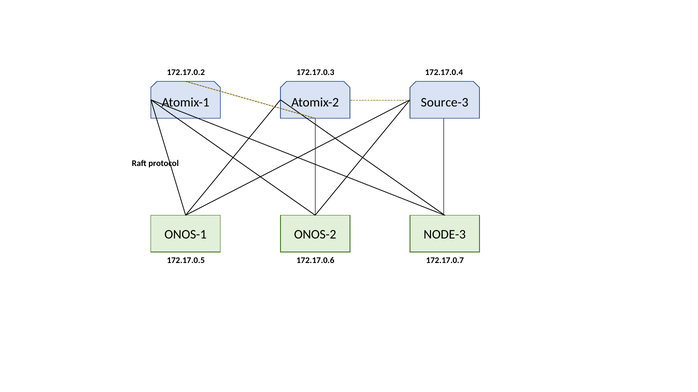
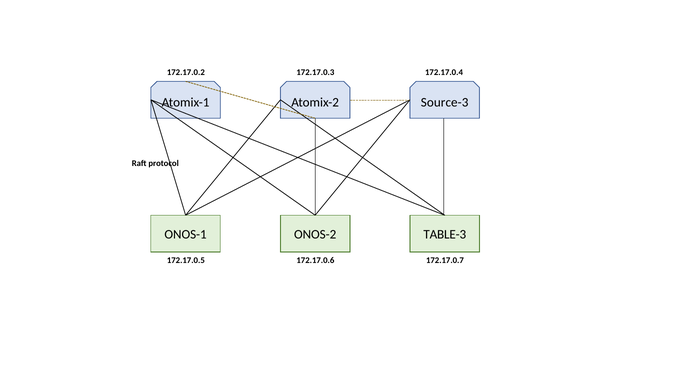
NODE-3: NODE-3 -> TABLE-3 (445, 235)
